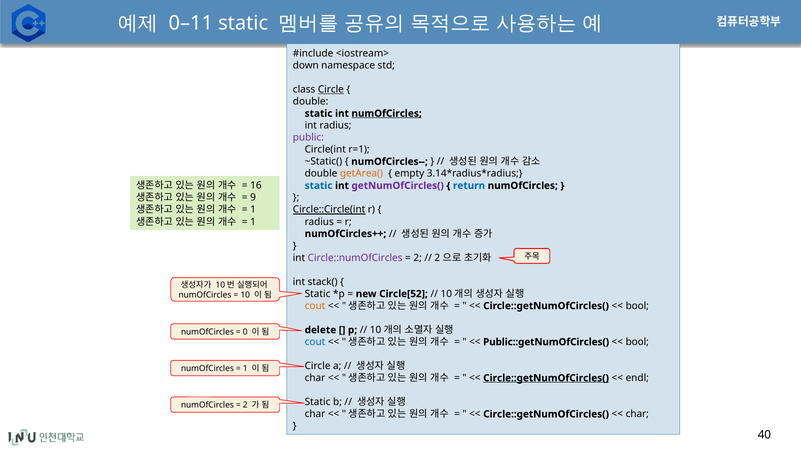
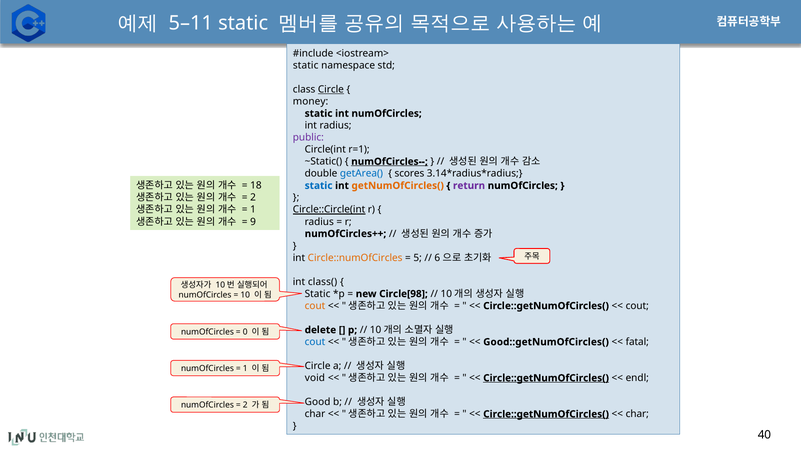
0–11: 0–11 -> 5–11 (191, 23)
down: down -> static (306, 65)
double: double -> money (311, 101)
numOfCircles underline: present -> none (387, 113)
numOfCircles-- underline: none -> present (390, 161)
getArea( colour: orange -> blue (361, 173)
empty: empty -> scores (409, 173)
16: 16 -> 18 (256, 185)
getNumOfCircles( colour: purple -> orange (398, 185)
return colour: blue -> purple (469, 185)
9: 9 -> 2 (253, 197)
1: 1 -> 9 (253, 221)
Circle::numOfCircles colour: purple -> orange (355, 258)
2: 2 -> 5 (418, 258)
2: 2 -> 6 (437, 258)
stack(: stack( -> class( (323, 282)
Circle[52: Circle[52 -> Circle[98 (403, 294)
bool: bool -> cout (637, 306)
Public::getNumOfCircles(: Public::getNumOfCircles( -> Good::getNumOfCircles( (546, 342)
bool: bool -> fatal (637, 342)
char: char -> void (315, 378)
Static: Static -> Good (318, 402)
Circle::getNumOfCircles( underline: none -> present (546, 414)
